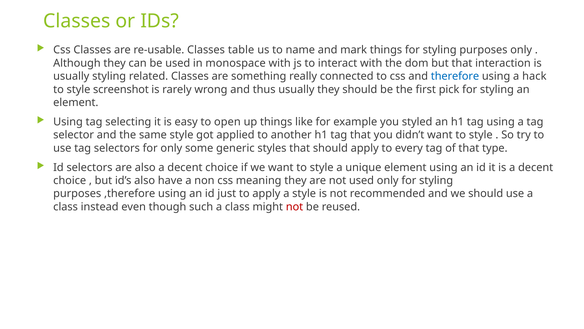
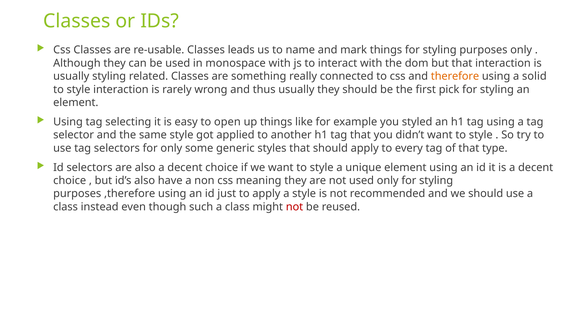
table: table -> leads (241, 50)
therefore colour: blue -> orange (455, 76)
hack: hack -> solid (534, 76)
style screenshot: screenshot -> interaction (121, 89)
